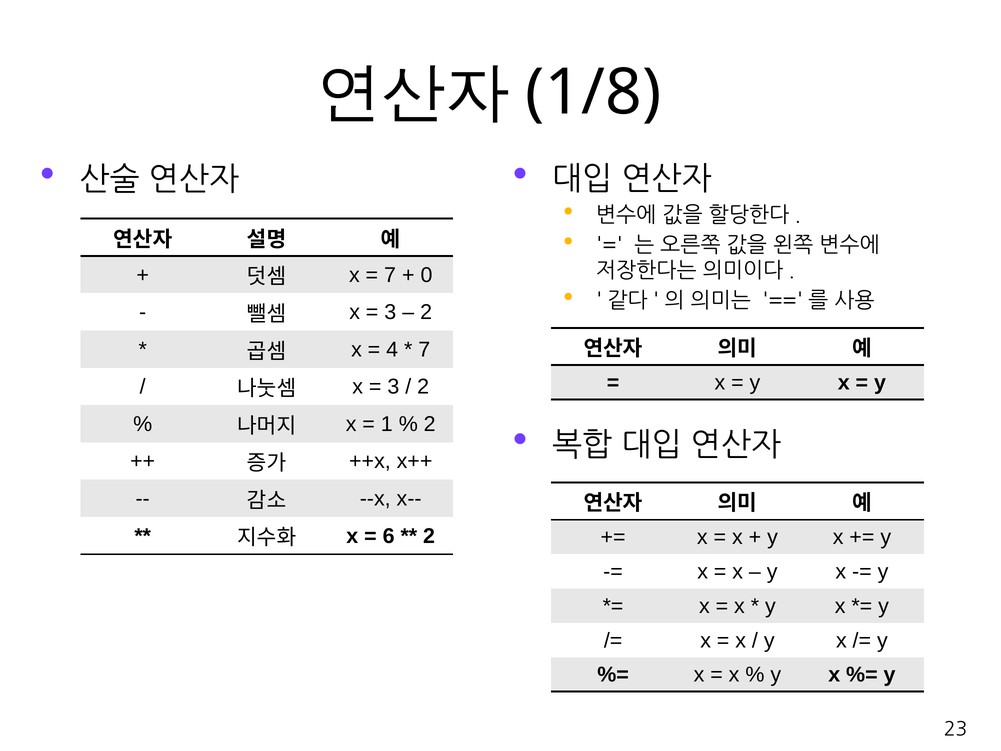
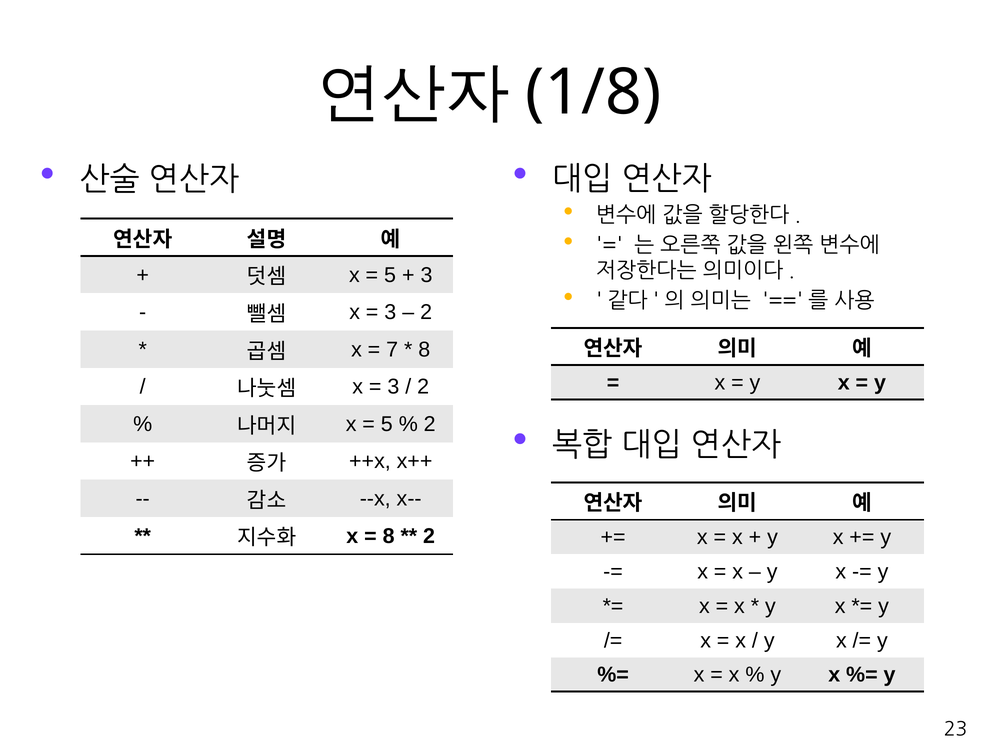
7: 7 -> 5 (390, 275)
0: 0 -> 3 (426, 275)
4: 4 -> 7 (392, 349)
7: 7 -> 8 (424, 349)
1: 1 -> 5 (387, 424)
6: 6 -> 8 (389, 536)
